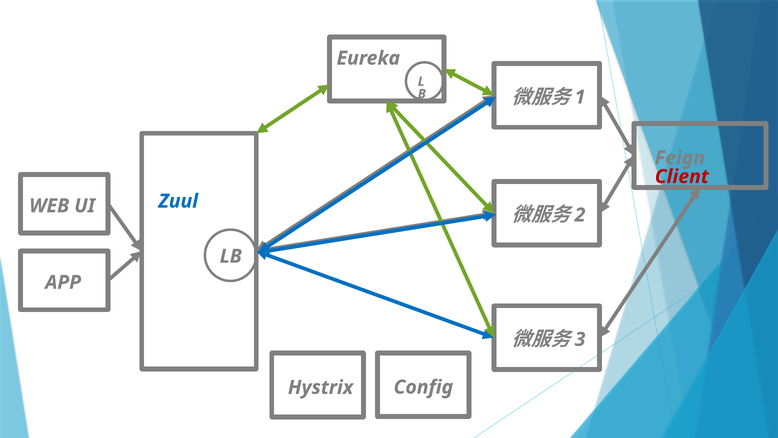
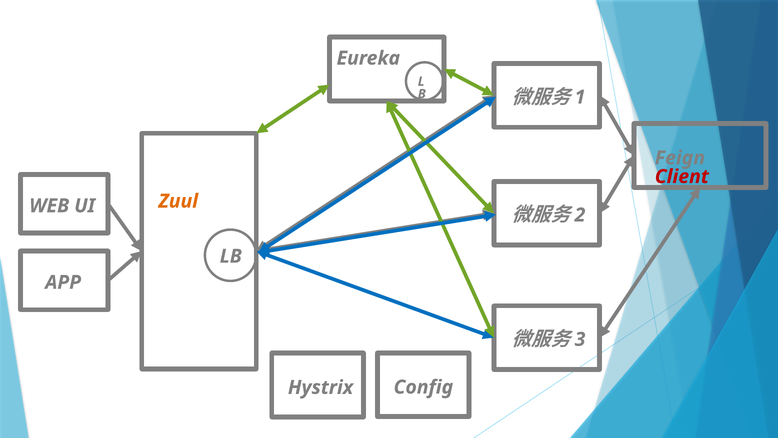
Zuul colour: blue -> orange (178, 201)
